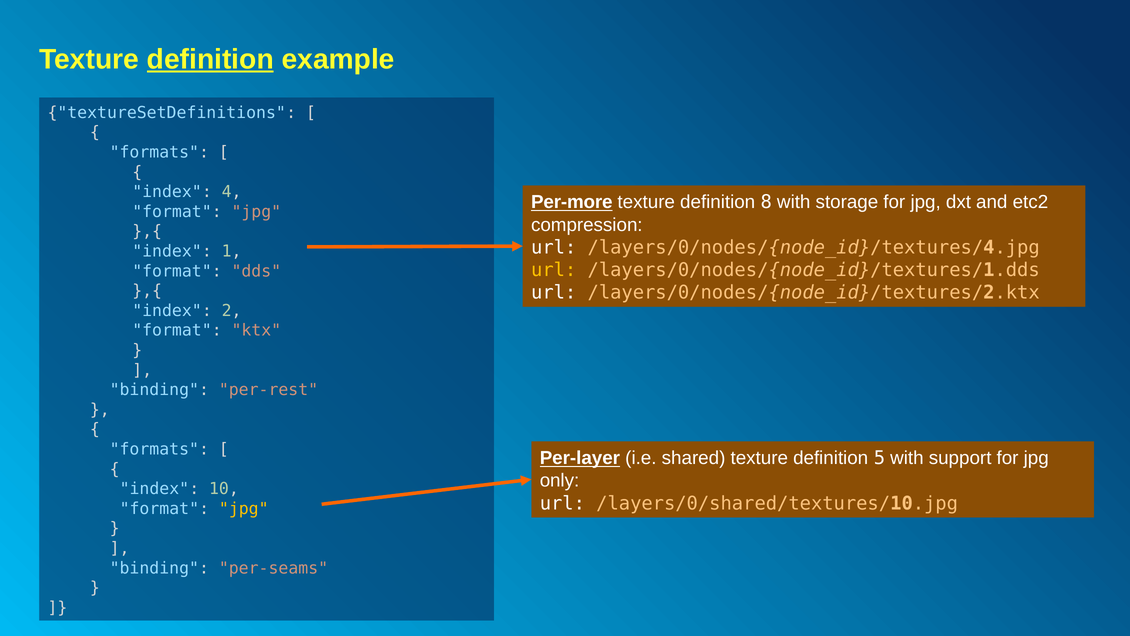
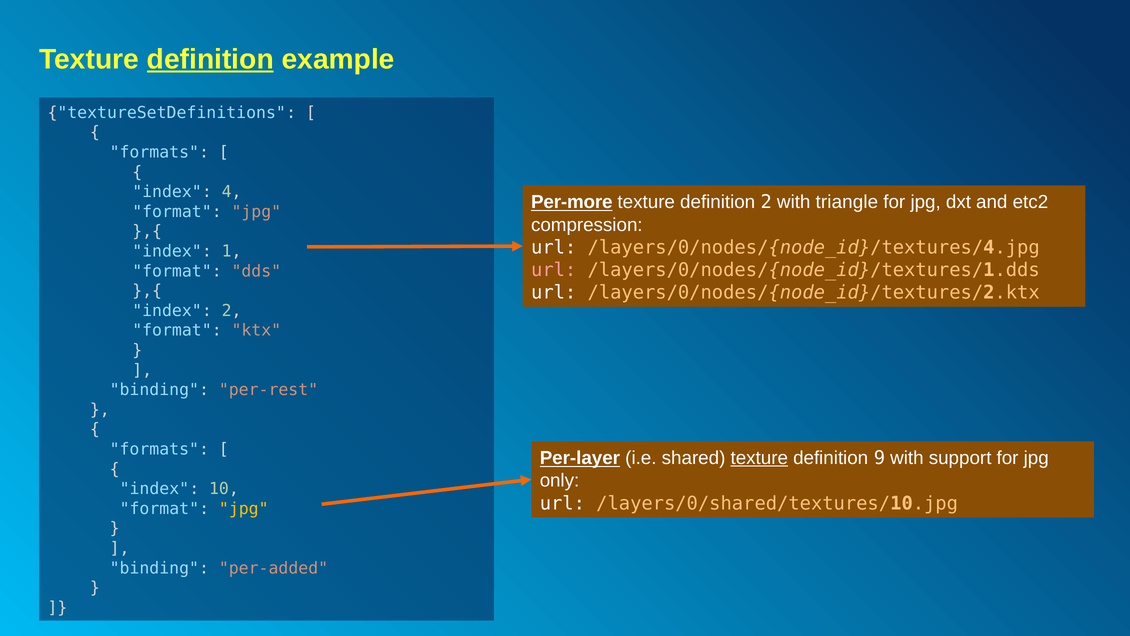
definition 8: 8 -> 2 (766, 202)
storage: storage -> triangle (847, 202)
url colour: yellow -> pink (554, 270)
texture underline: none -> present (759, 458)
5: 5 -> 9 (879, 458)
per-seams: per-seams -> per-added (273, 568)
